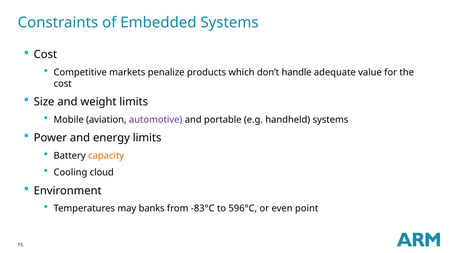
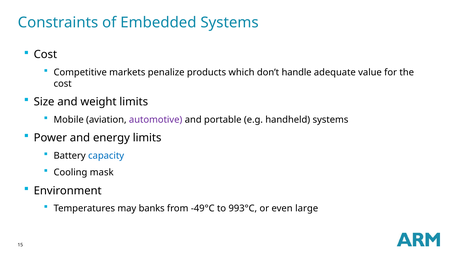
capacity colour: orange -> blue (106, 156)
cloud: cloud -> mask (102, 173)
-83°C: -83°C -> -49°C (203, 209)
596°C: 596°C -> 993°C (243, 209)
point: point -> large (307, 209)
